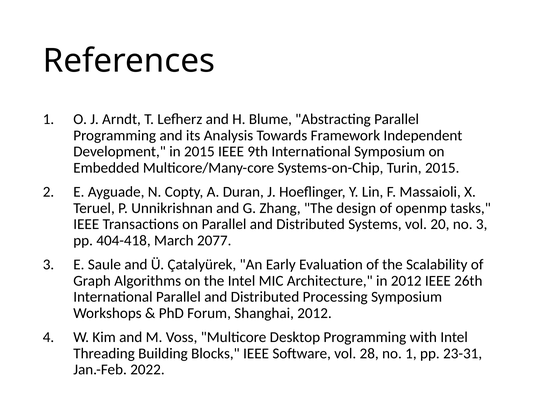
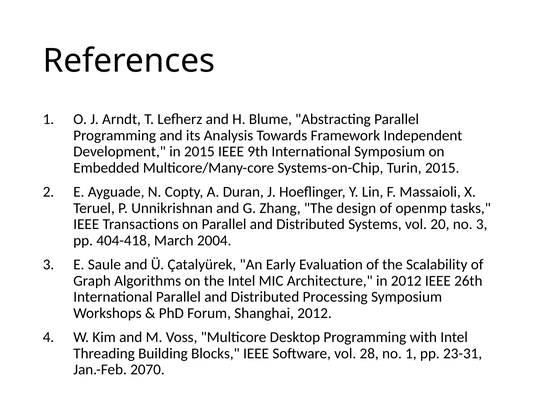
2077: 2077 -> 2004 (214, 241)
2022: 2022 -> 2070 (147, 370)
